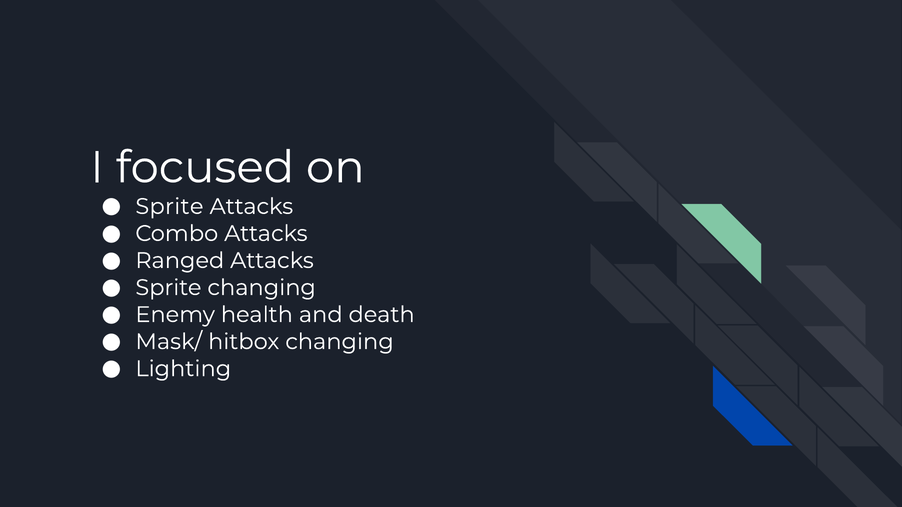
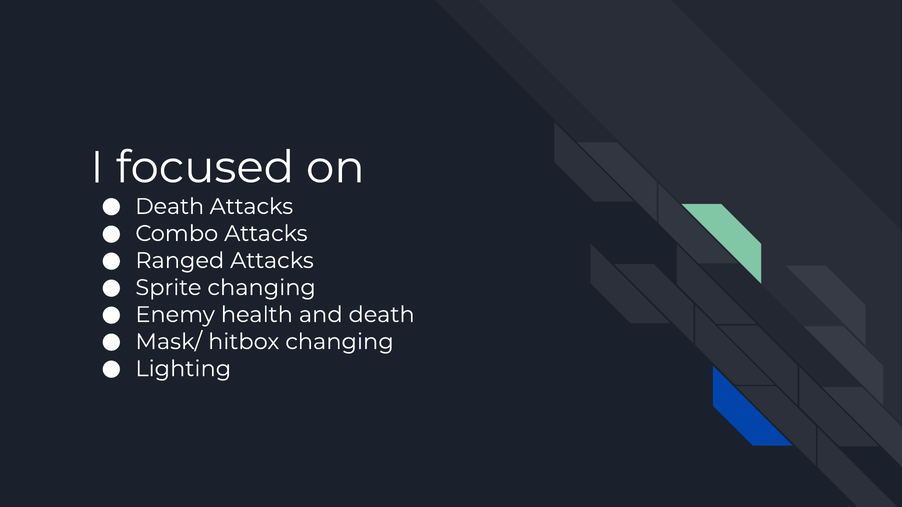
Sprite: Sprite -> Death (170, 207)
